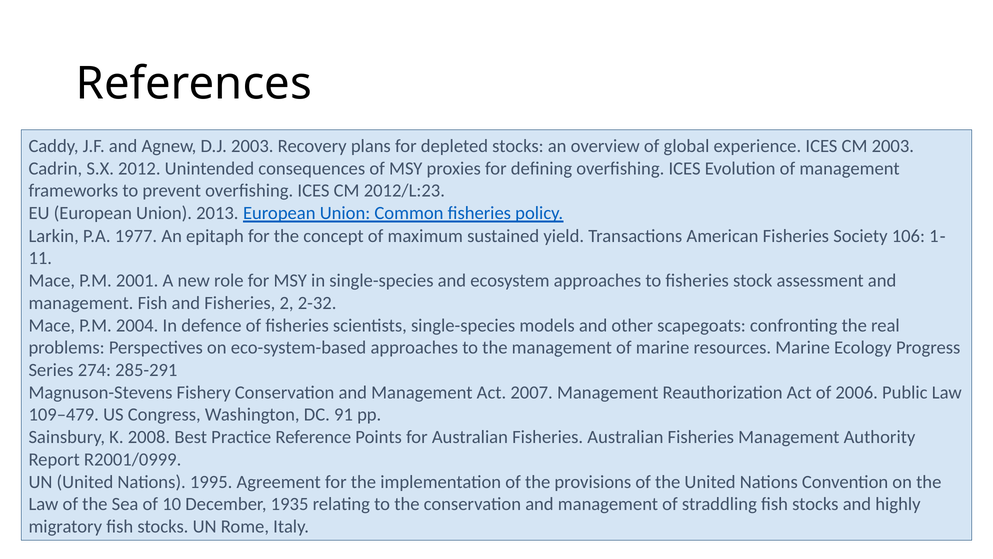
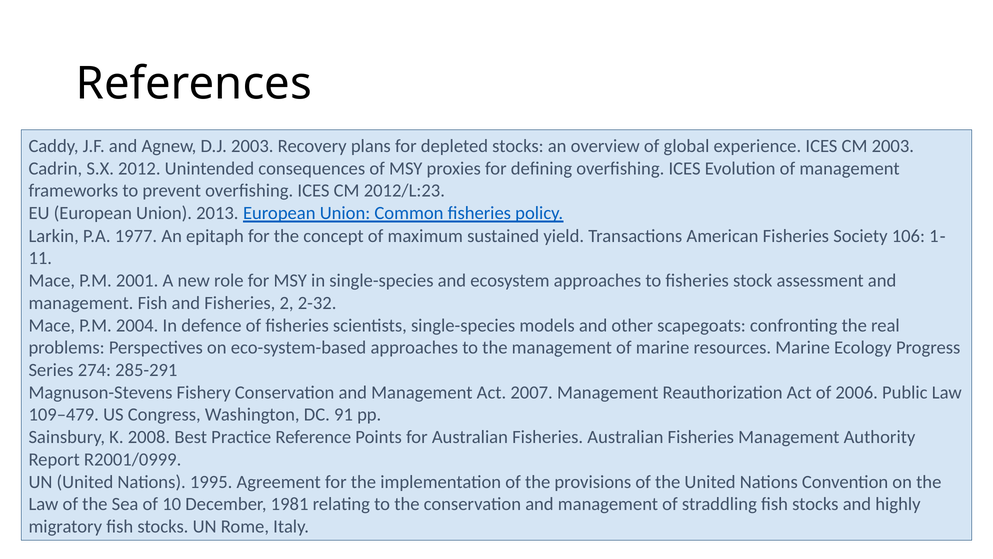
1935: 1935 -> 1981 (290, 504)
